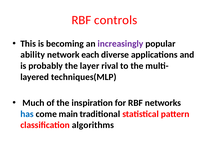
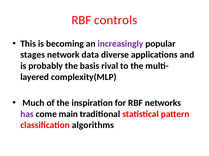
ability: ability -> stages (33, 55)
each: each -> data (90, 55)
layer: layer -> basis (90, 66)
techniques(MLP: techniques(MLP -> complexity(MLP (84, 77)
has colour: blue -> purple (27, 115)
